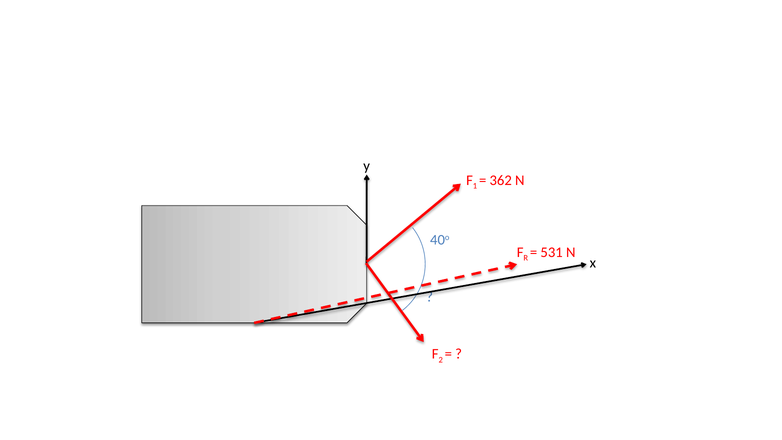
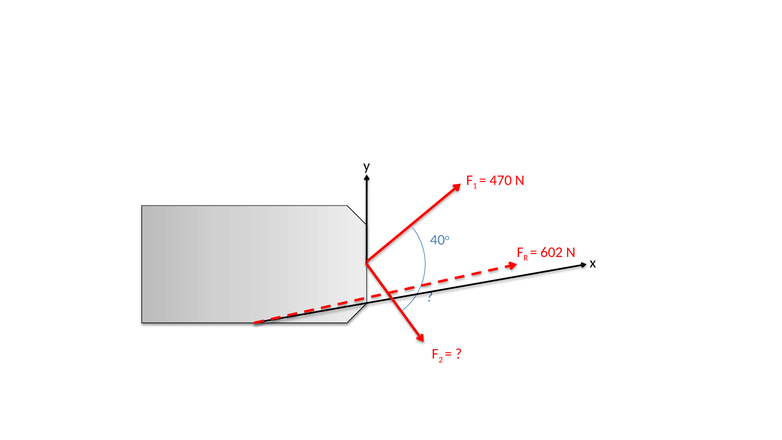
362: 362 -> 470 (501, 180)
531: 531 -> 602 (552, 252)
